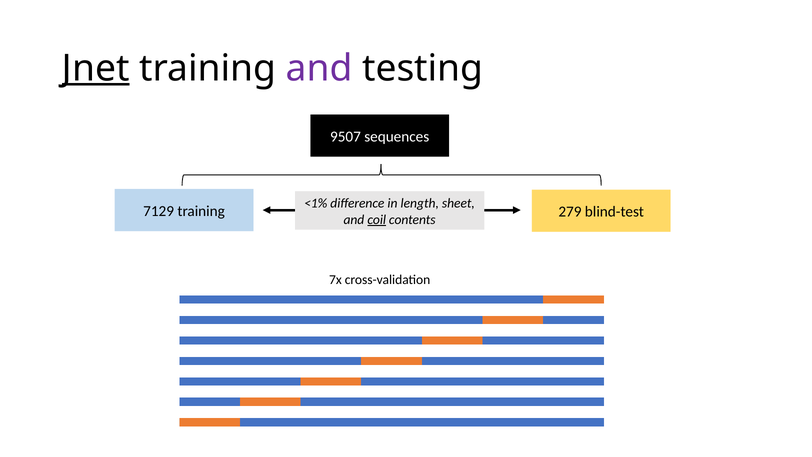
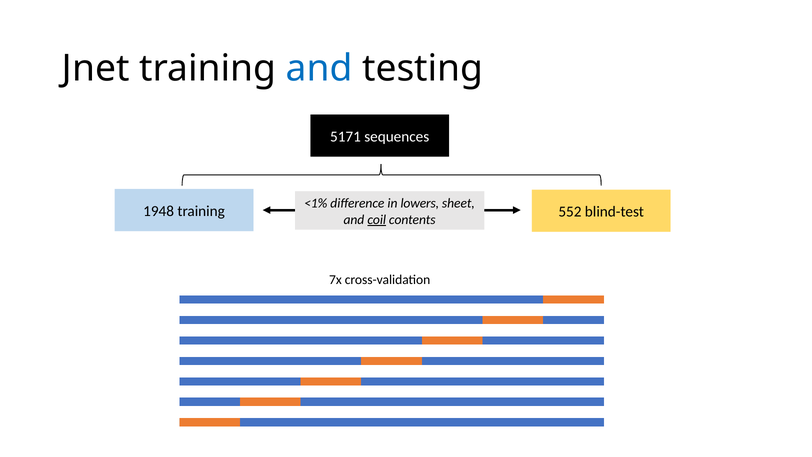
Jnet underline: present -> none (96, 68)
and colour: purple -> blue (319, 68)
9507: 9507 -> 5171 (345, 137)
length: length -> lowers (420, 203)
7129: 7129 -> 1948 (159, 211)
279: 279 -> 552 (570, 212)
